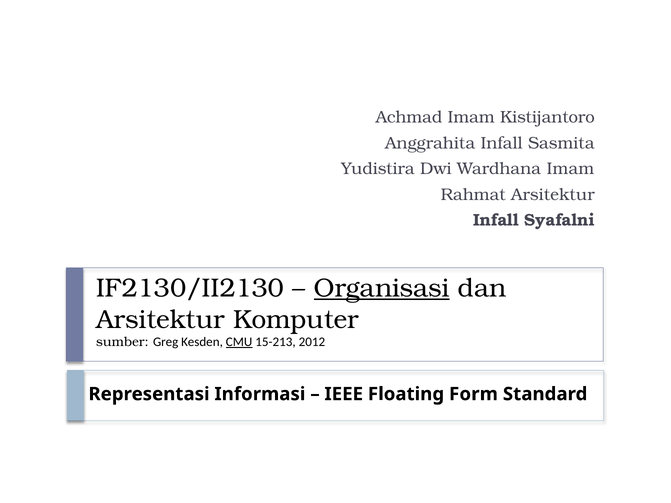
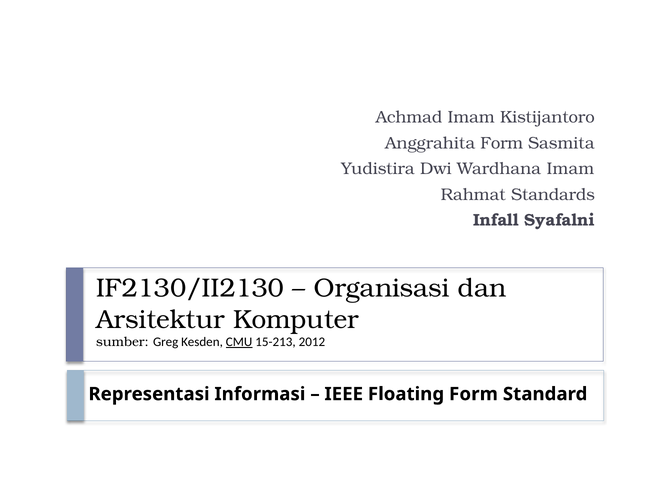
Anggrahita Infall: Infall -> Form (502, 143)
Rahmat Arsitektur: Arsitektur -> Standards (553, 195)
Organisasi underline: present -> none (382, 288)
